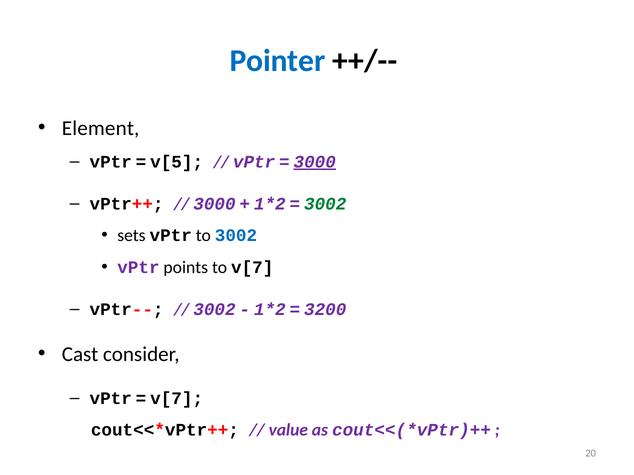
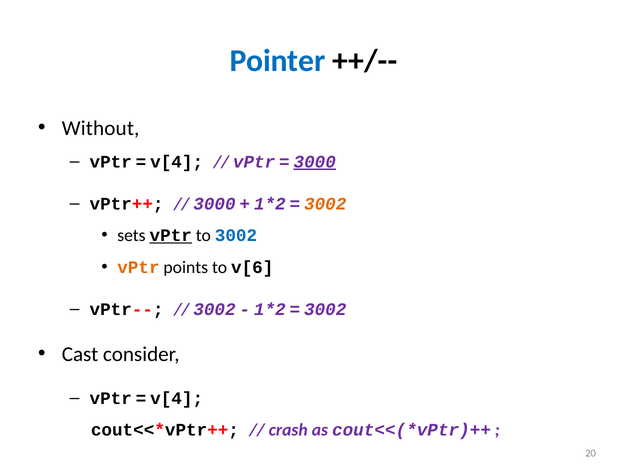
Element: Element -> Without (101, 128)
v[5: v[5 -> v[4 (177, 162)
3002 colour: green -> orange (325, 204)
vPtr underline: none -> present (171, 236)
vPtr colour: purple -> orange (138, 268)
to v[7: v[7 -> v[6 (252, 268)
3200: 3200 -> 3002 (325, 310)
v[7: v[7 -> v[4 (177, 399)
value: value -> crash (288, 430)
